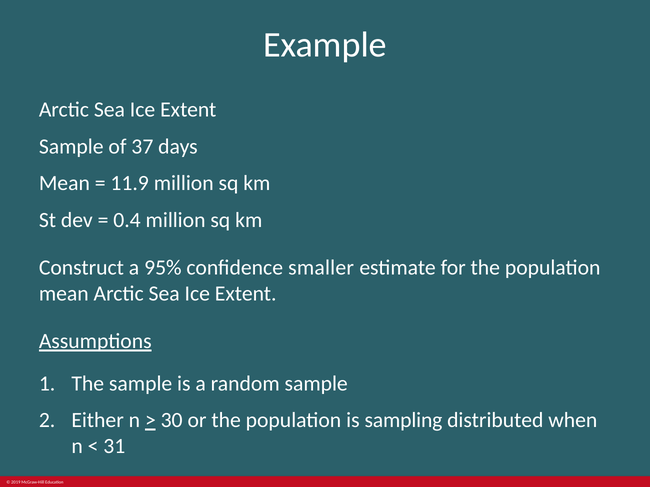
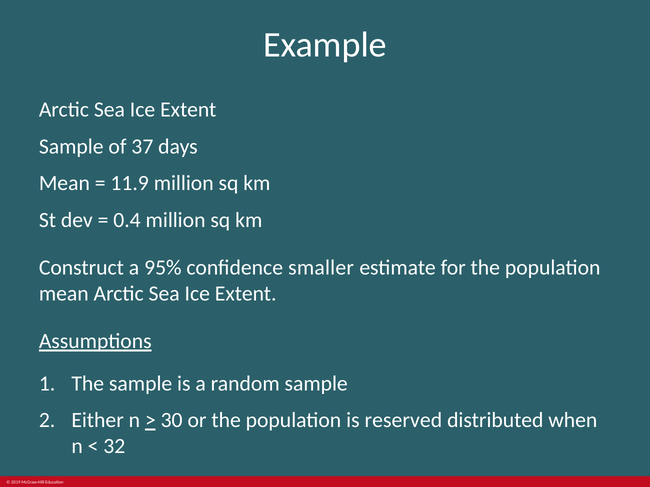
sampling: sampling -> reserved (403, 421)
31: 31 -> 32 (114, 447)
